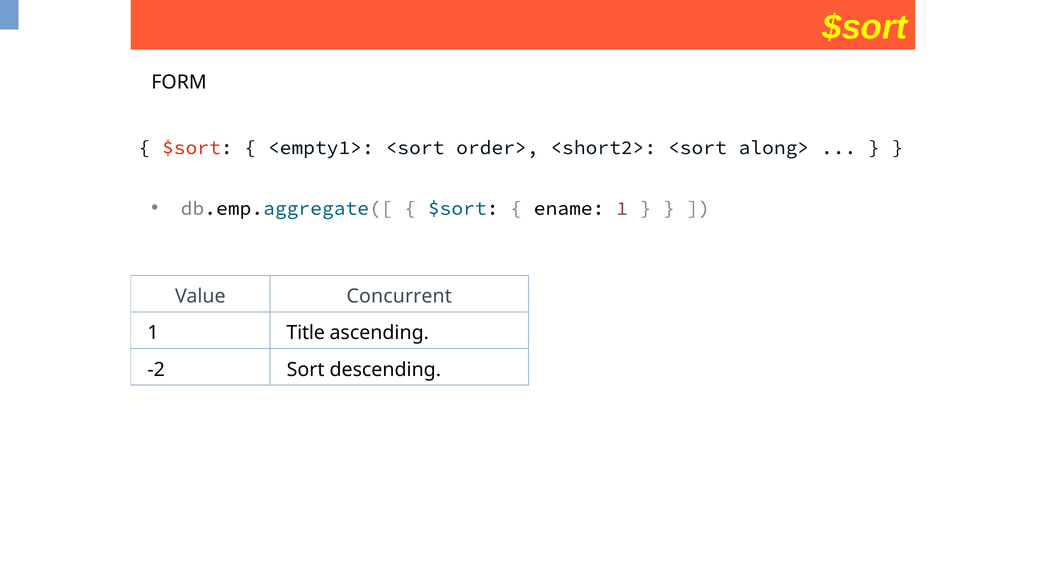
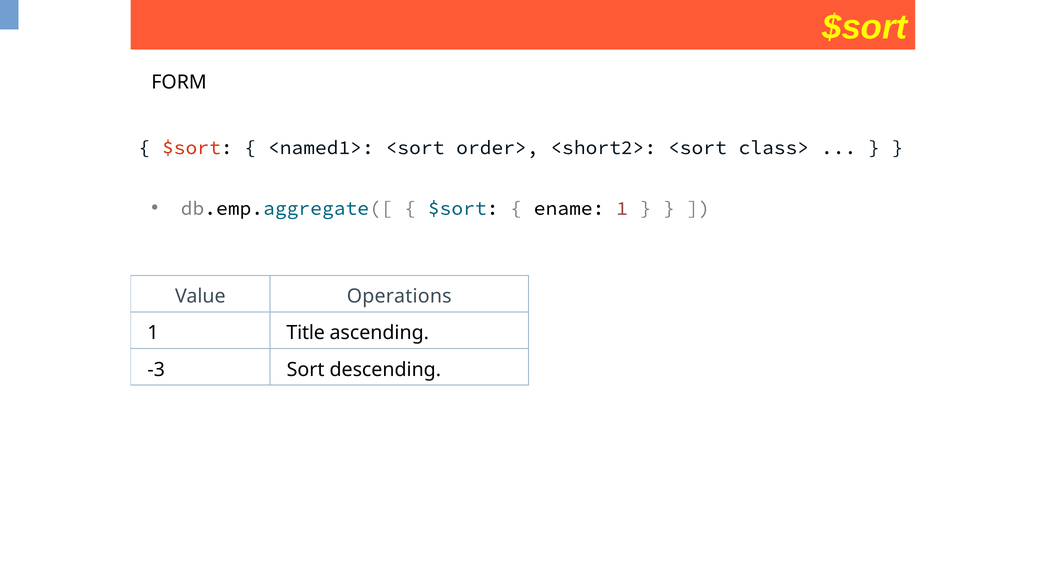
<empty1>: <empty1> -> <named1> (321, 148)
along>: along> -> class> (774, 148)
Concurrent: Concurrent -> Operations (399, 297)
-2: -2 -> -3 (156, 370)
